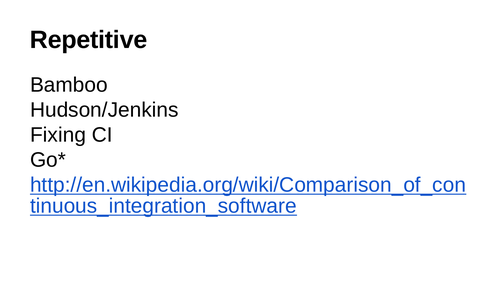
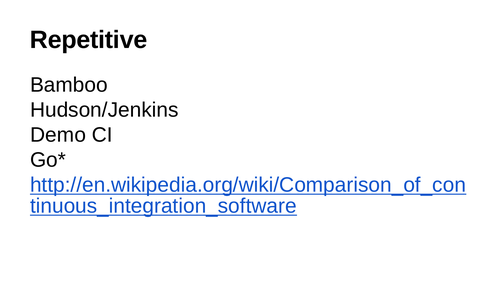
Fixing: Fixing -> Demo (58, 135)
